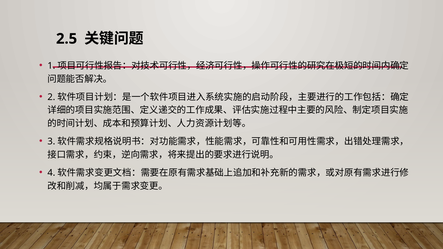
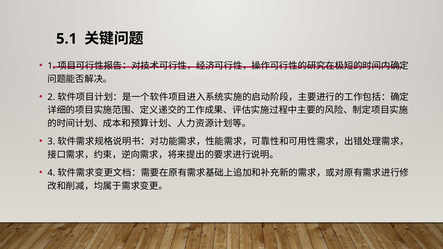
2.5: 2.5 -> 5.1 (67, 39)
